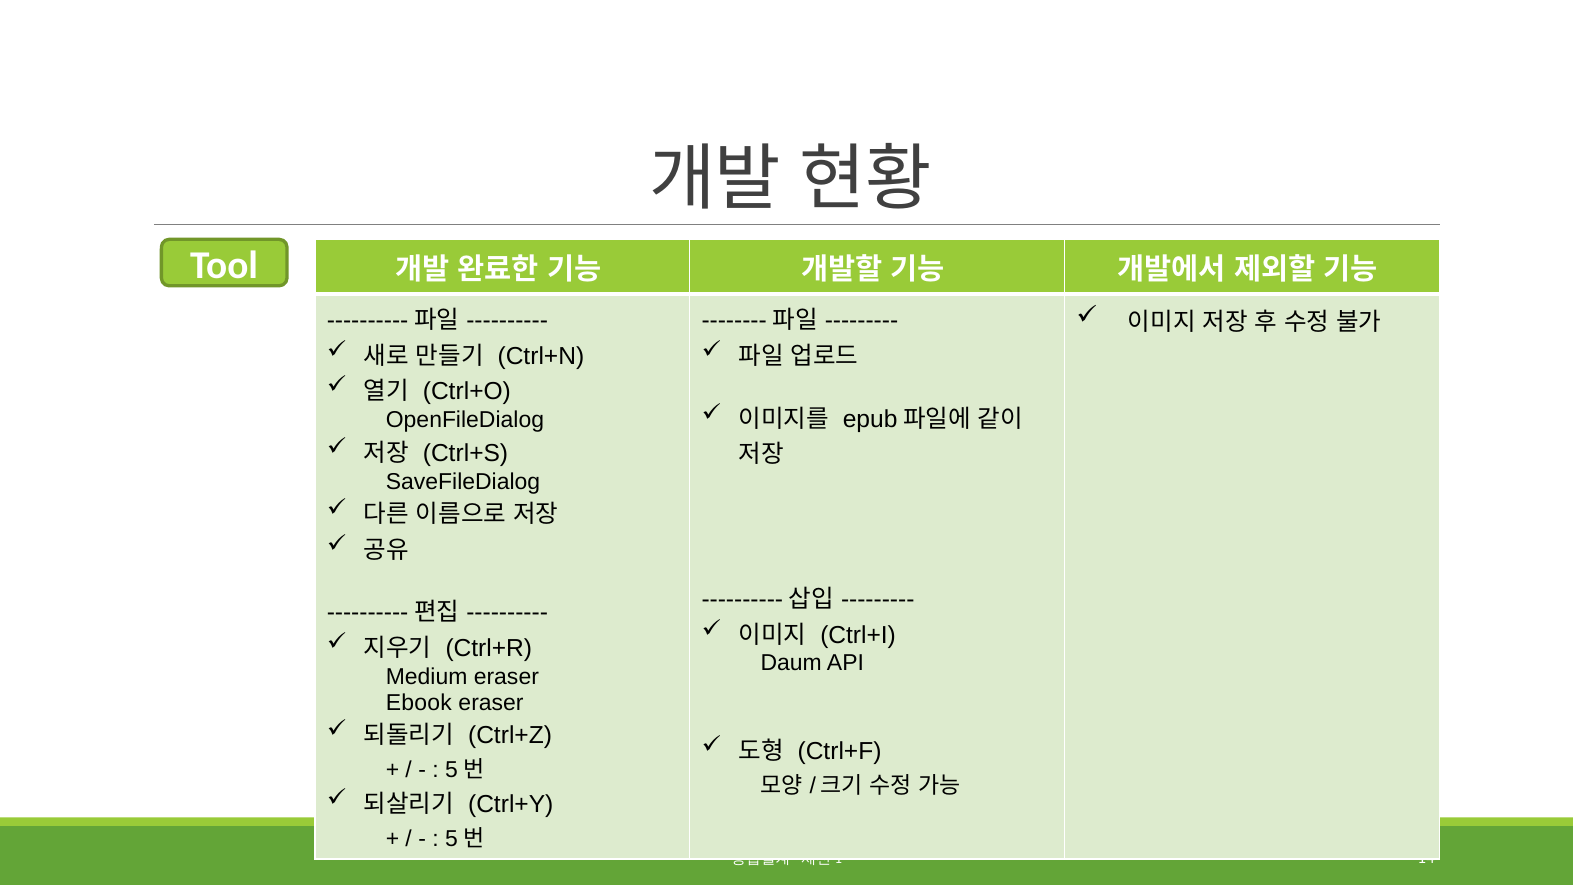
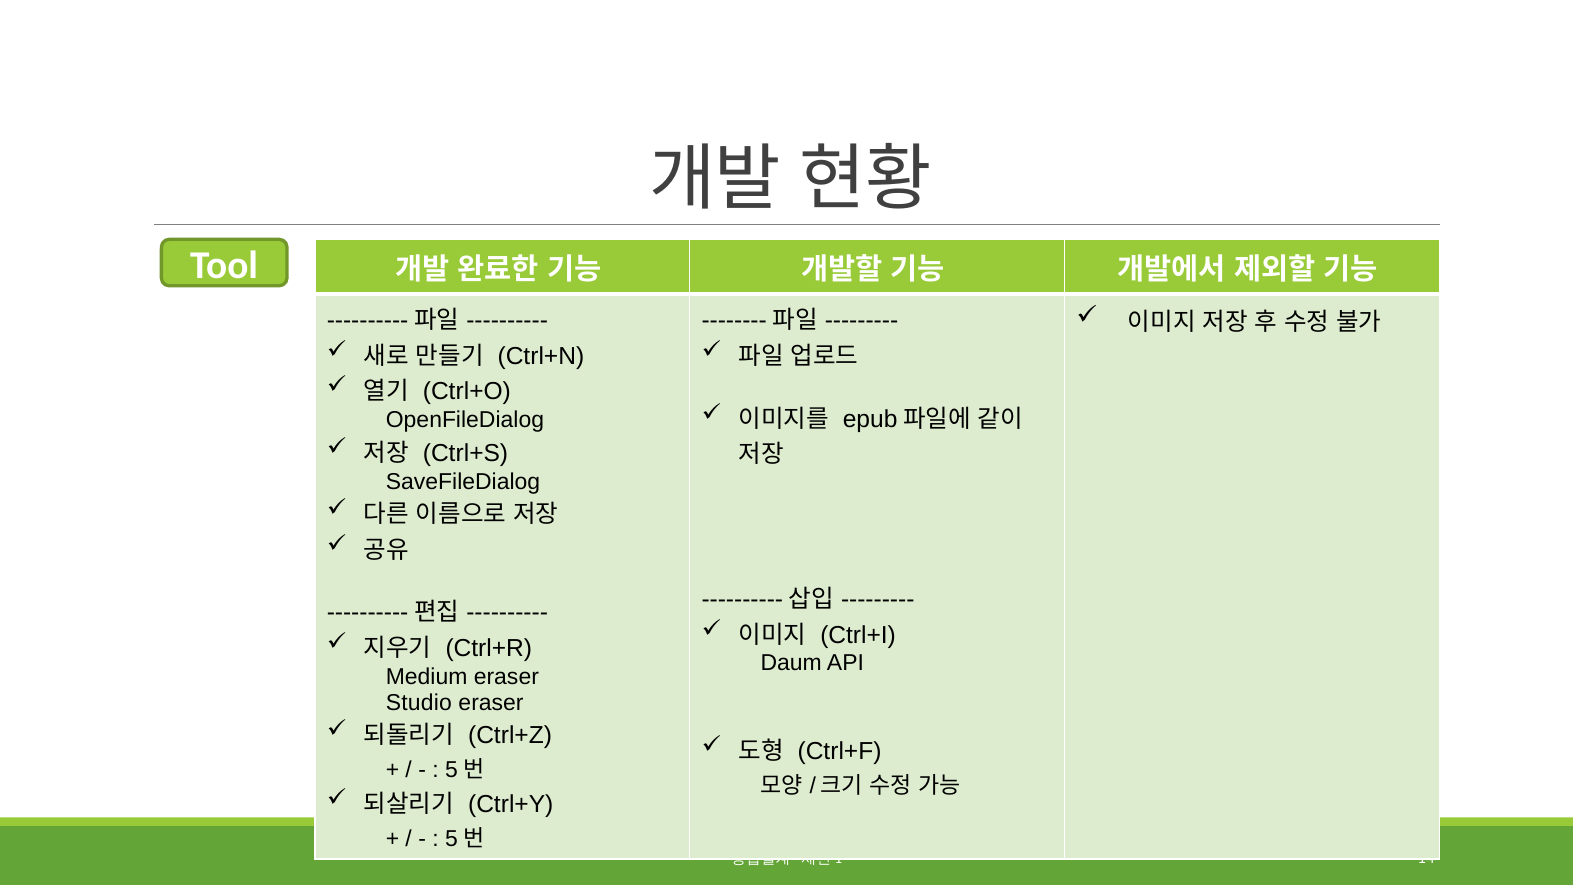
Ebook: Ebook -> Studio (419, 703)
